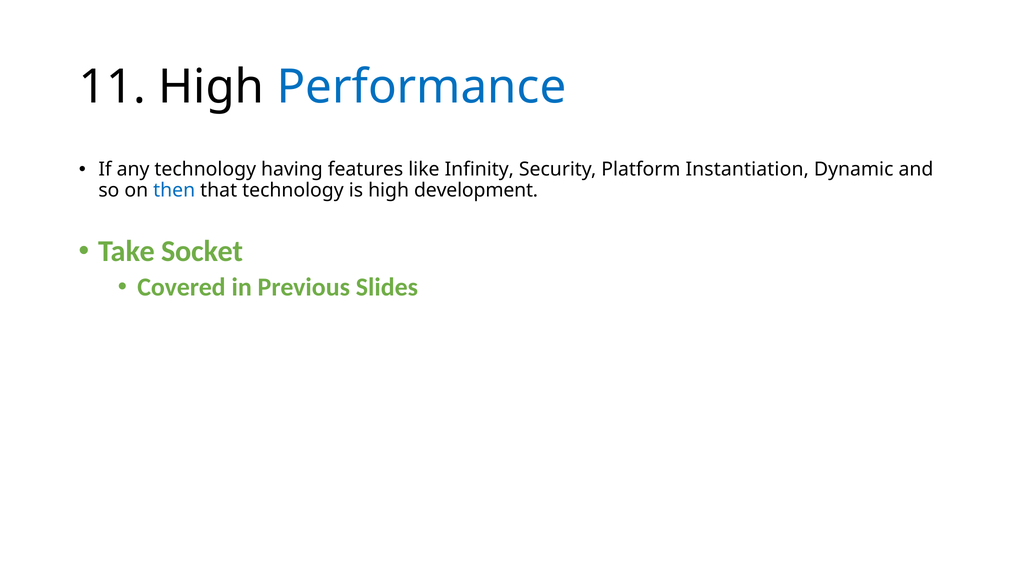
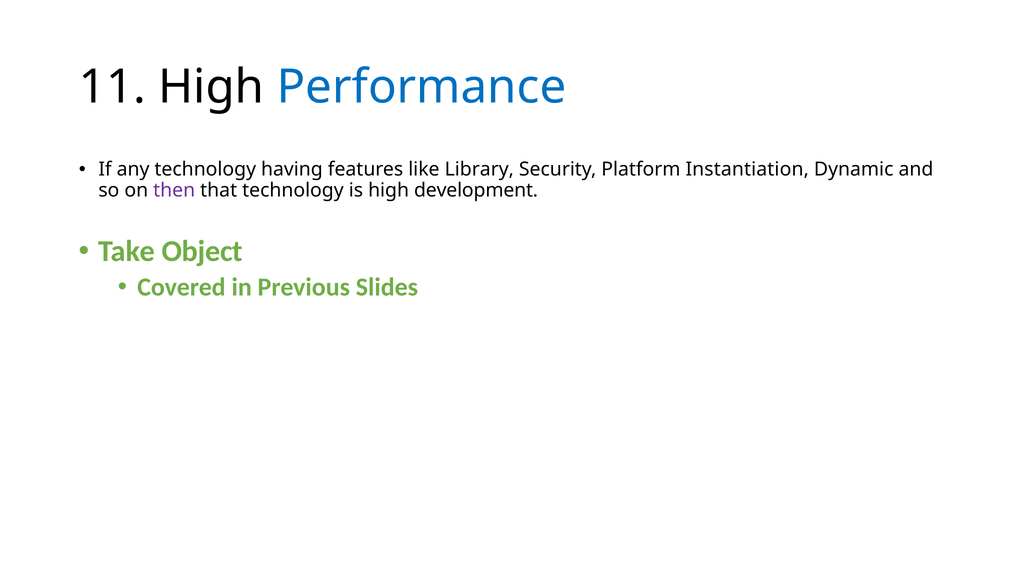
Infinity: Infinity -> Library (479, 169)
then colour: blue -> purple (174, 190)
Socket: Socket -> Object (202, 251)
